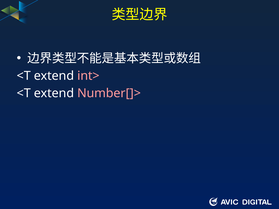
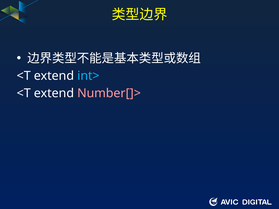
int> colour: pink -> light blue (88, 76)
